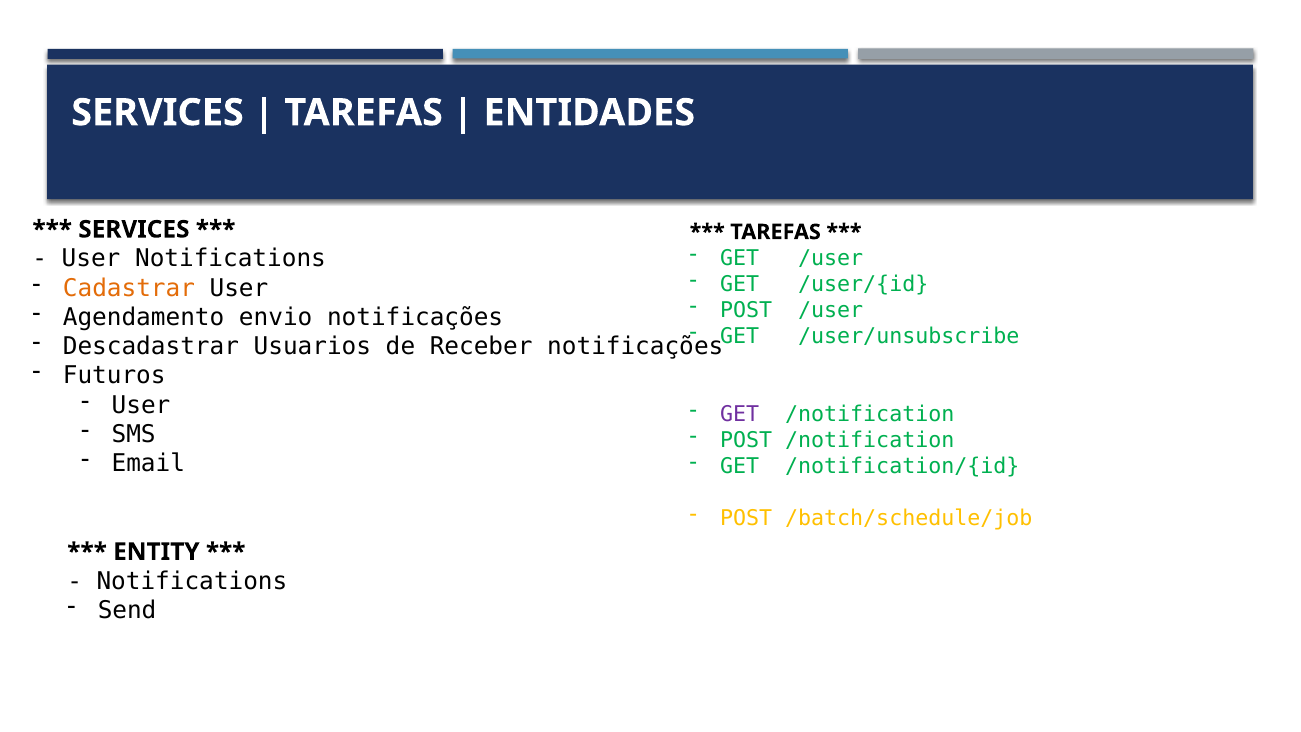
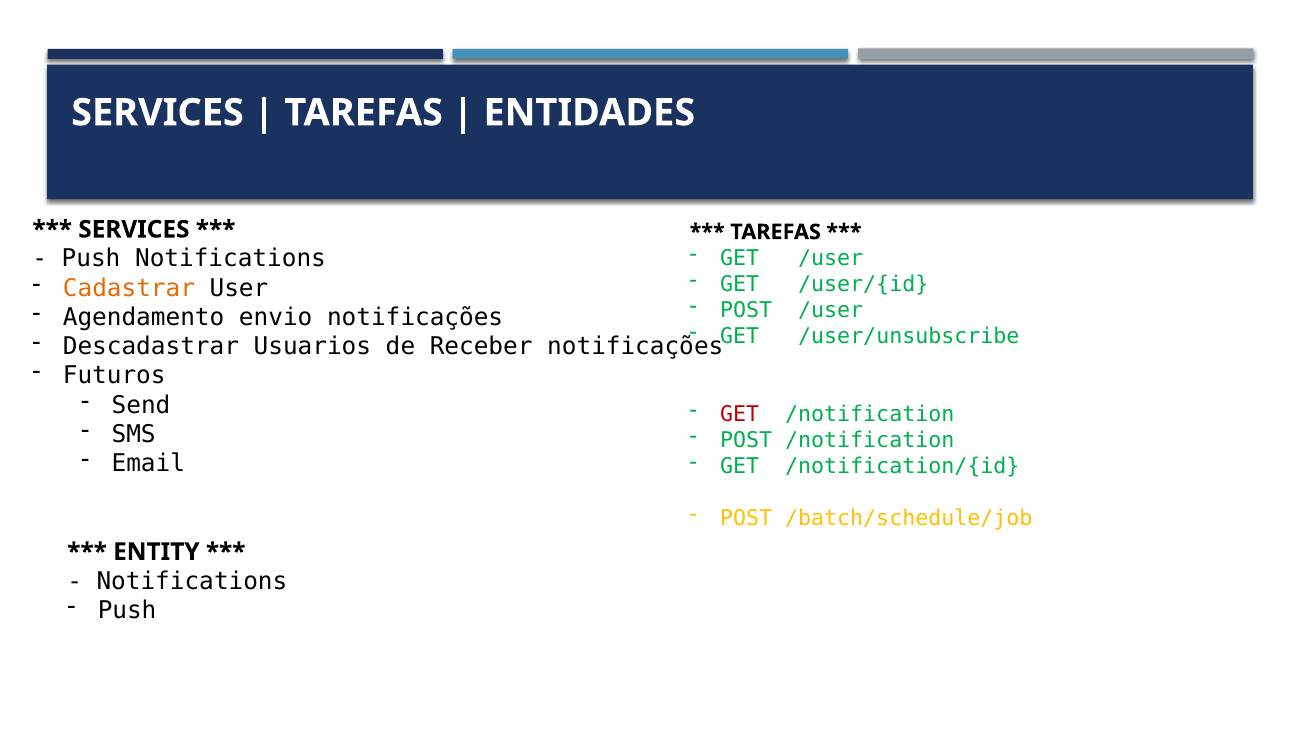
User: User -> Push (91, 259)
User: User -> Send (141, 405)
GET colour: purple -> red (740, 414)
Send: Send -> Push (127, 610)
